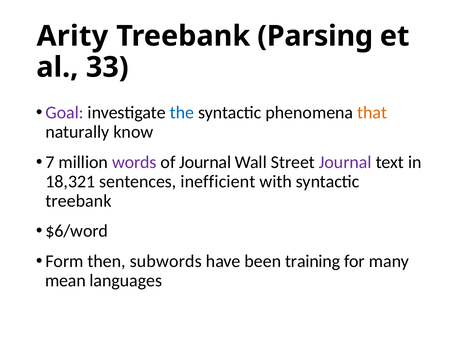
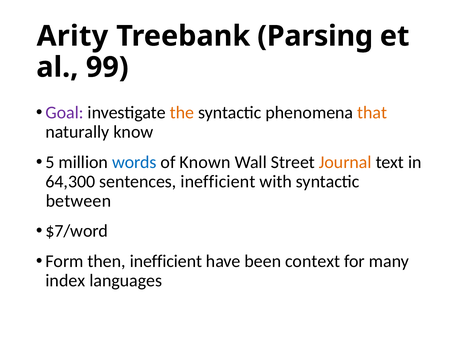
33: 33 -> 99 (107, 67)
the colour: blue -> orange (182, 113)
7: 7 -> 5 (50, 162)
words colour: purple -> blue (134, 162)
of Journal: Journal -> Known (205, 162)
Journal colour: purple -> orange (345, 162)
18,321: 18,321 -> 64,300 (70, 181)
treebank: treebank -> between (78, 201)
$6/word: $6/word -> $7/word (77, 231)
then subwords: subwords -> inefficient (166, 261)
training: training -> context (313, 261)
mean: mean -> index (65, 280)
